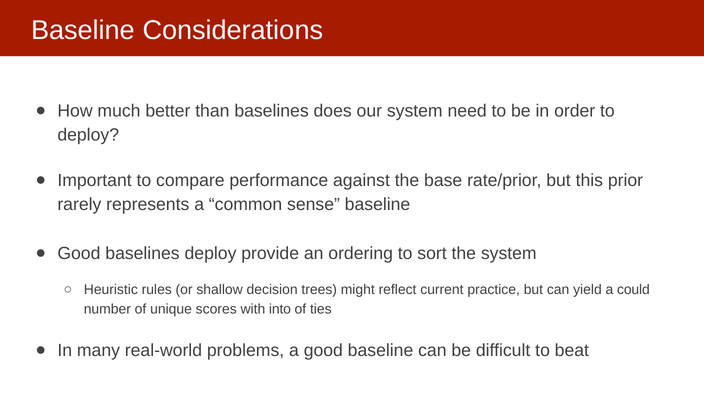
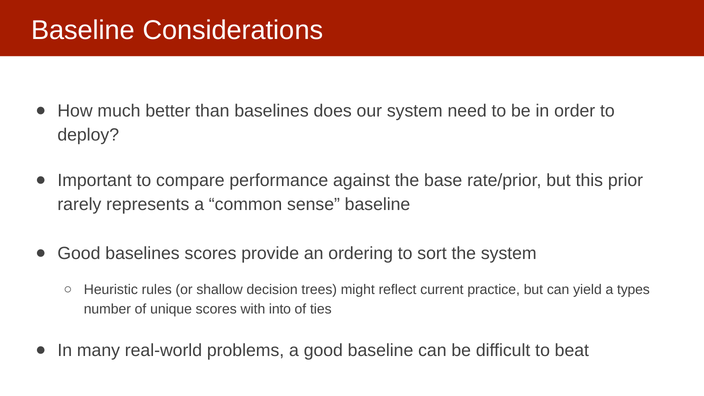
baselines deploy: deploy -> scores (211, 253)
could: could -> types (633, 290)
